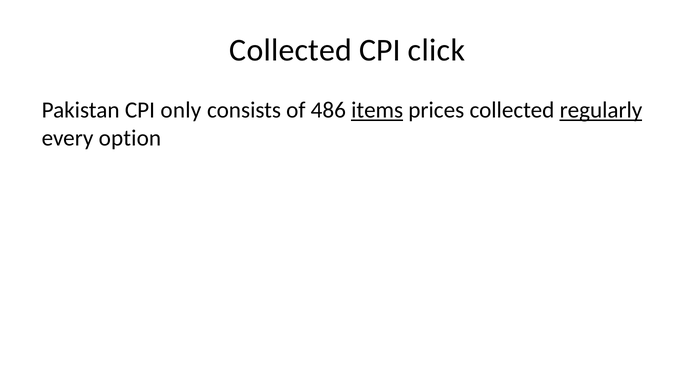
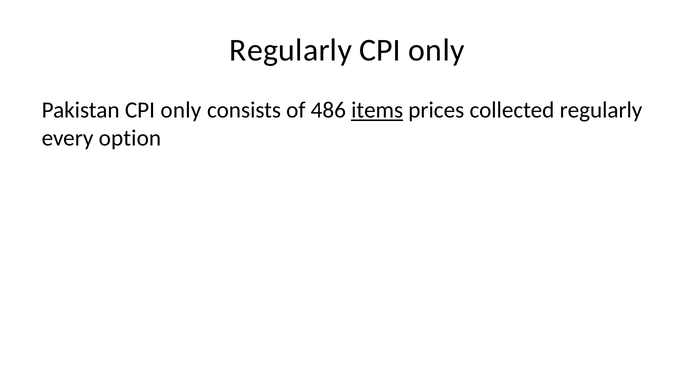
Collected: Collected -> Regularly (291, 50)
click: click -> only (436, 50)
regularly underline: present -> none (601, 110)
